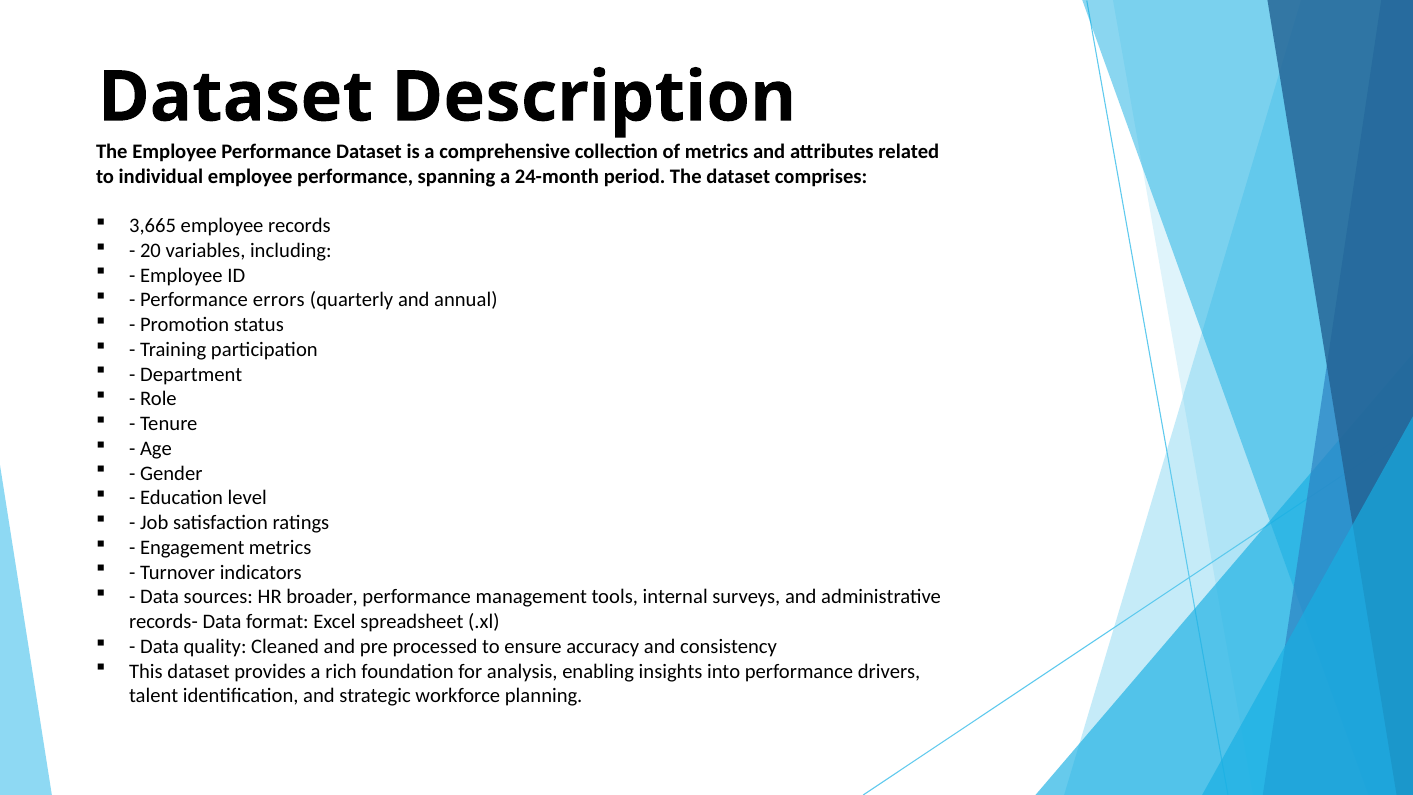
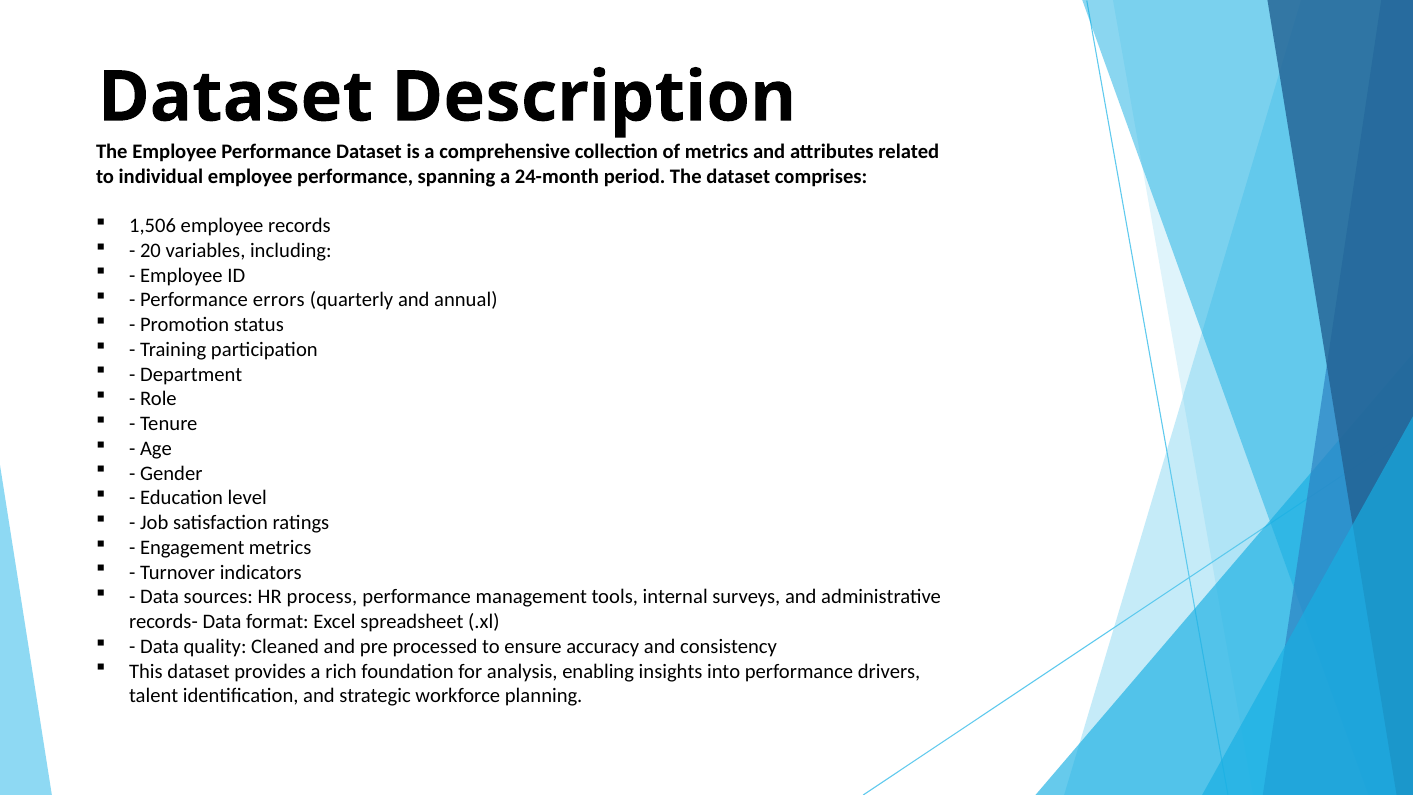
3,665: 3,665 -> 1,506 (153, 226)
broader: broader -> process (322, 597)
